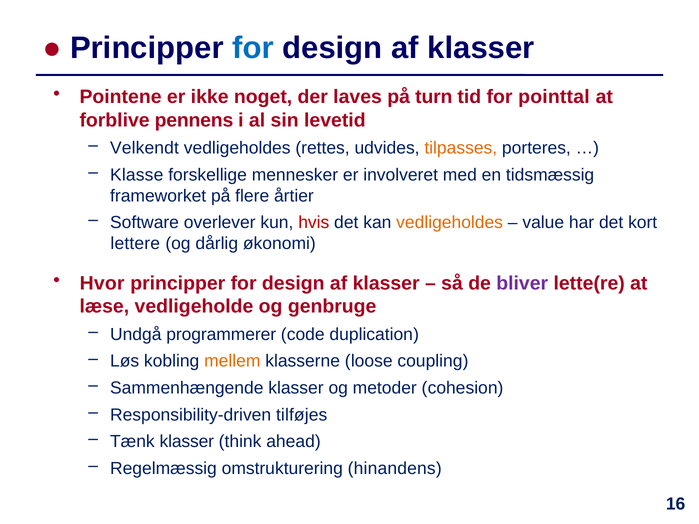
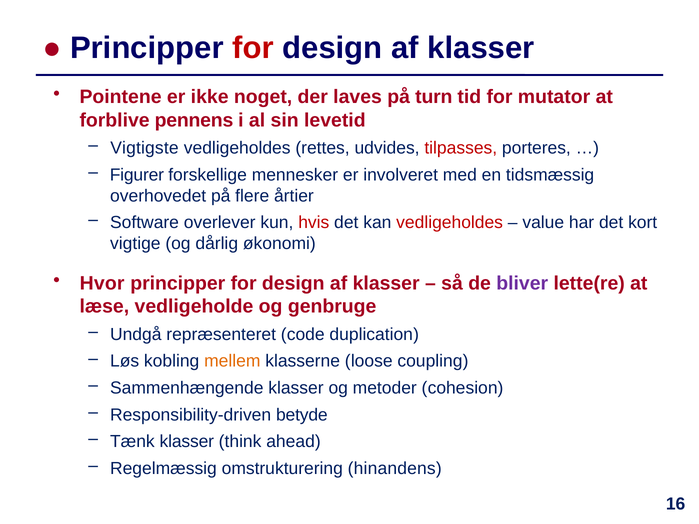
for colour: blue -> red (253, 48)
pointtal: pointtal -> mutator (554, 97)
Velkendt: Velkendt -> Vigtigste (144, 148)
tilpasses colour: orange -> red (461, 148)
Klasse: Klasse -> Figurer (137, 175)
frameworket: frameworket -> overhovedet (158, 196)
vedligeholdes colour: orange -> red (450, 223)
lettere: lettere -> vigtige (135, 244)
programmerer: programmerer -> repræsenteret (221, 335)
tilføjes: tilføjes -> betyde (302, 415)
